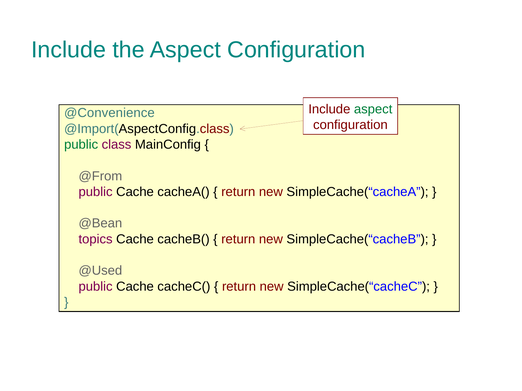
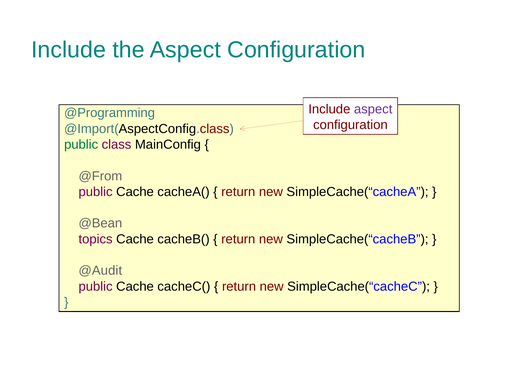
aspect colour: green -> purple (373, 109)
@Convenience: @Convenience -> @Programming (110, 113)
@Used: @Used -> @Audit (100, 271)
